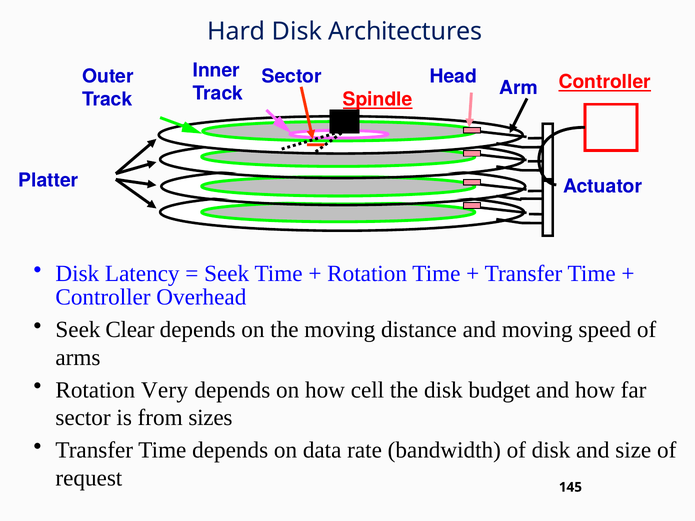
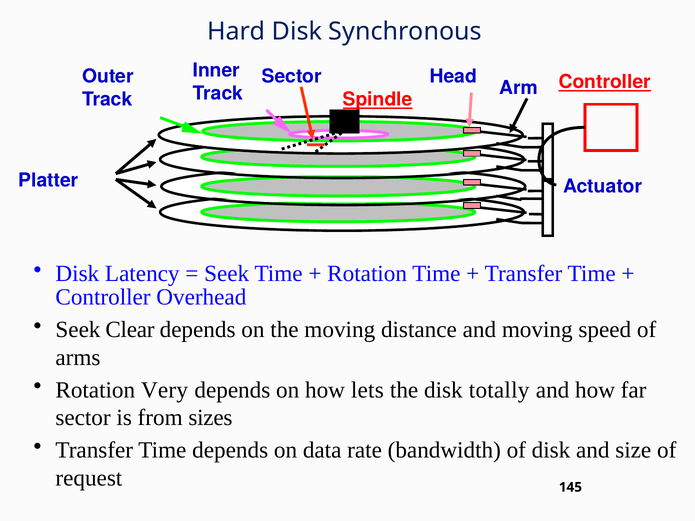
Architectures: Architectures -> Synchronous (405, 32)
cell: cell -> lets (367, 390)
budget: budget -> totally (499, 390)
